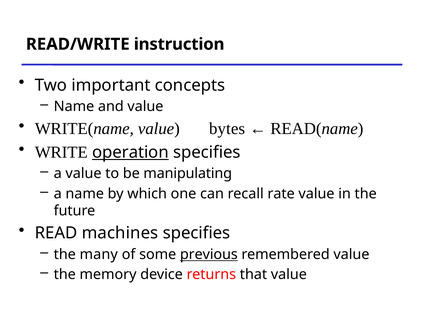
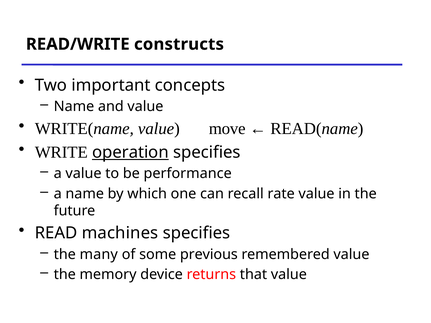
instruction: instruction -> constructs (179, 44)
bytes: bytes -> move (227, 129)
manipulating: manipulating -> performance (188, 174)
previous underline: present -> none (209, 255)
